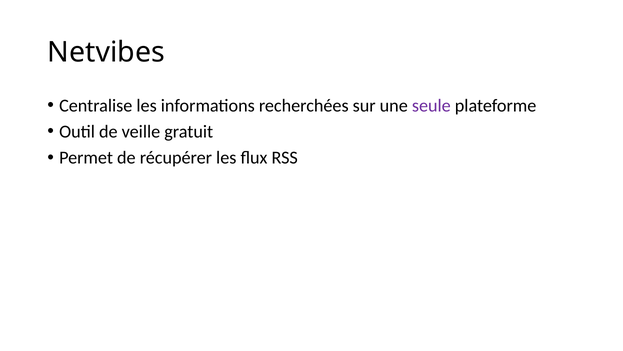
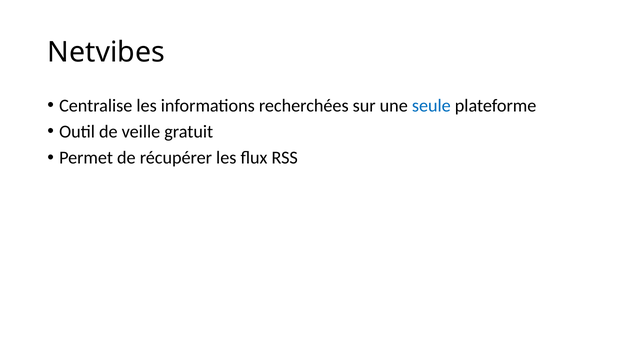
seule colour: purple -> blue (431, 105)
